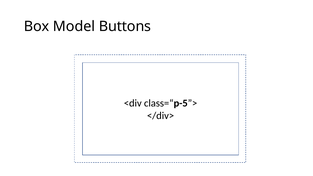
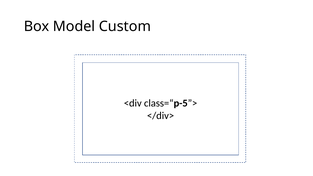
Buttons: Buttons -> Custom (125, 26)
